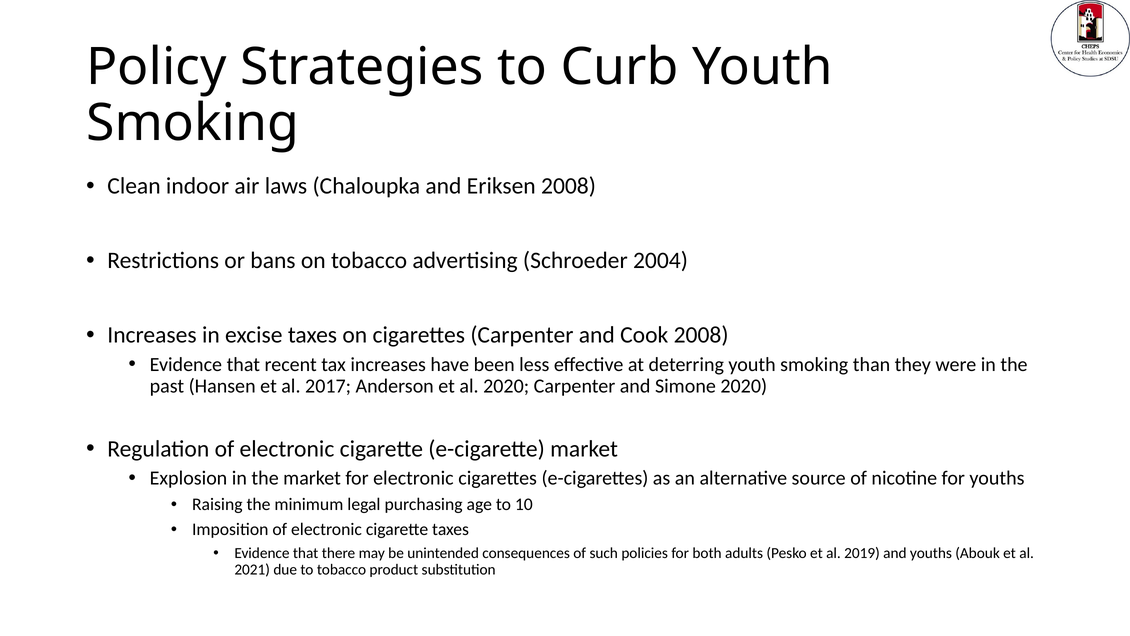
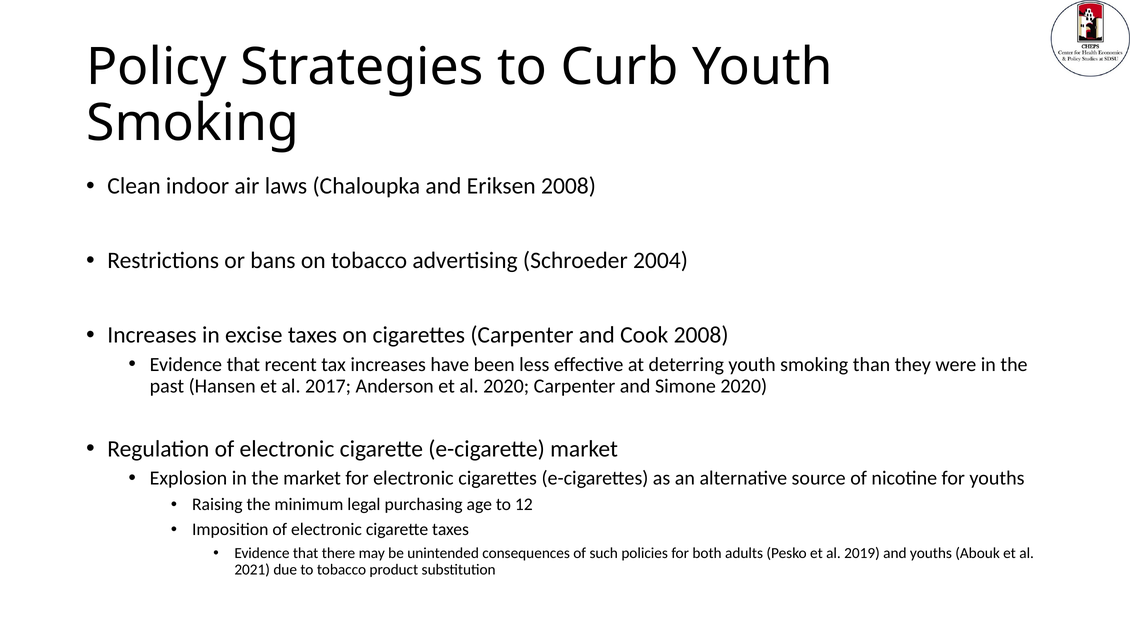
10: 10 -> 12 (524, 504)
